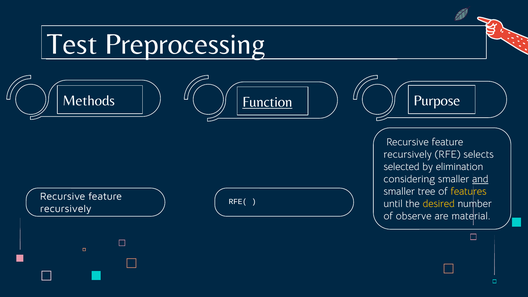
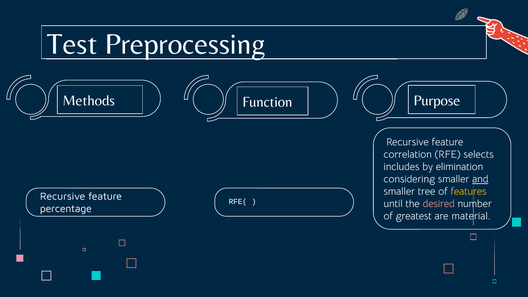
Function underline: present -> none (267, 102)
recursively: recursively -> correlation (408, 155)
selected: selected -> includes (402, 167)
desired colour: yellow -> pink (439, 204)
recursively: recursively -> percentage (66, 209)
observe: observe -> greatest (414, 216)
